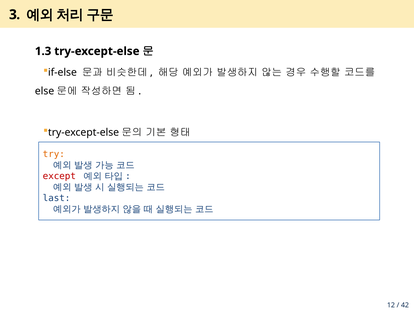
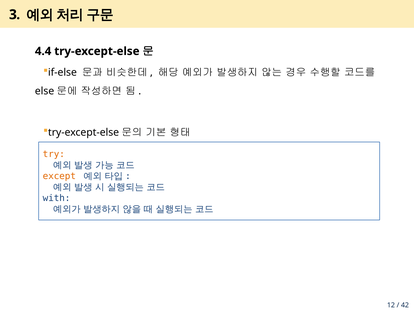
1.3: 1.3 -> 4.4 (43, 51)
except colour: red -> orange (59, 176)
last: last -> with (57, 198)
